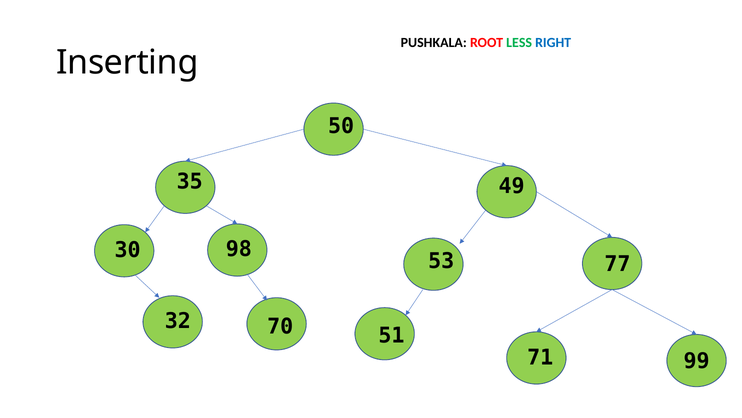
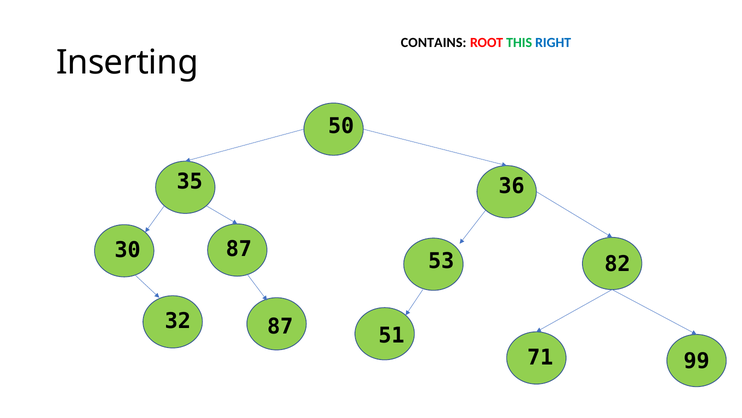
PUSHKALA: PUSHKALA -> CONTAINS (434, 43)
LESS: LESS -> THIS (519, 43)
49: 49 -> 36 (512, 186)
30 98: 98 -> 87 (239, 249)
77: 77 -> 82 (617, 264)
32 70: 70 -> 87 (280, 326)
